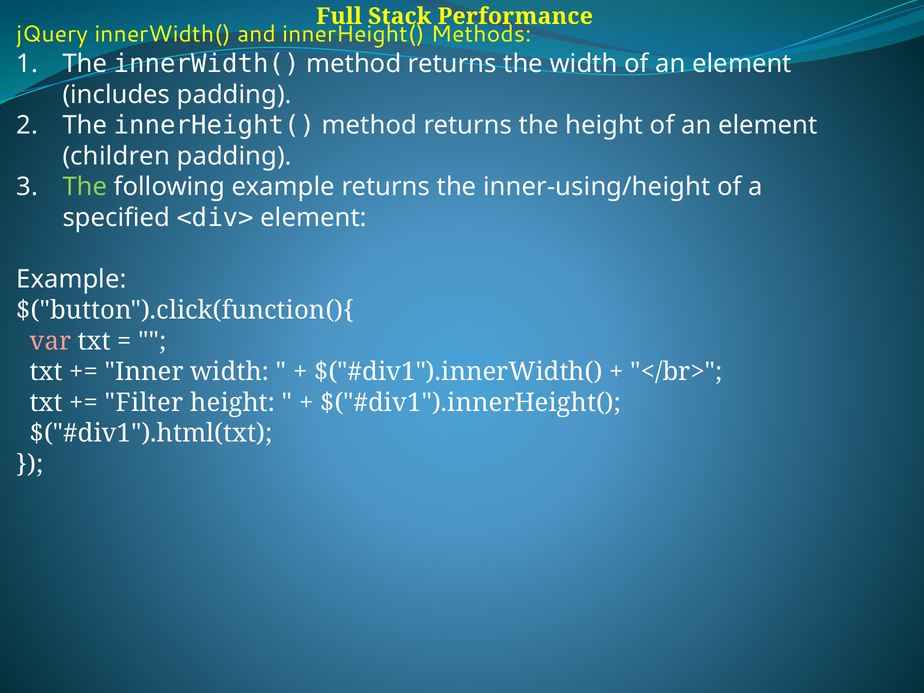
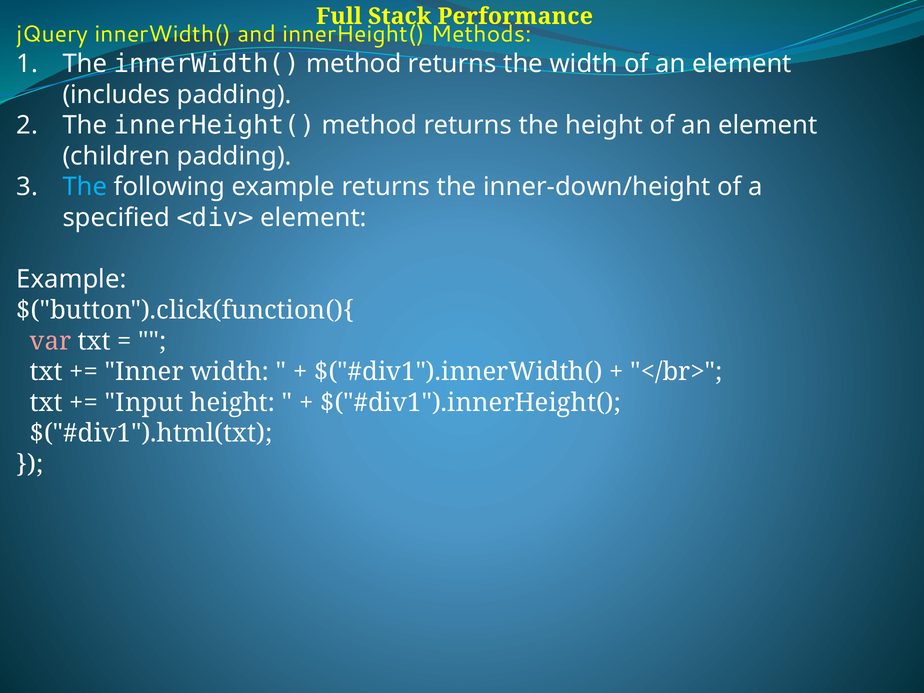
The colour: light green -> light blue (85, 187)
inner-using/height: inner-using/height -> inner-down/height (597, 187)
Filter: Filter -> Input (144, 403)
